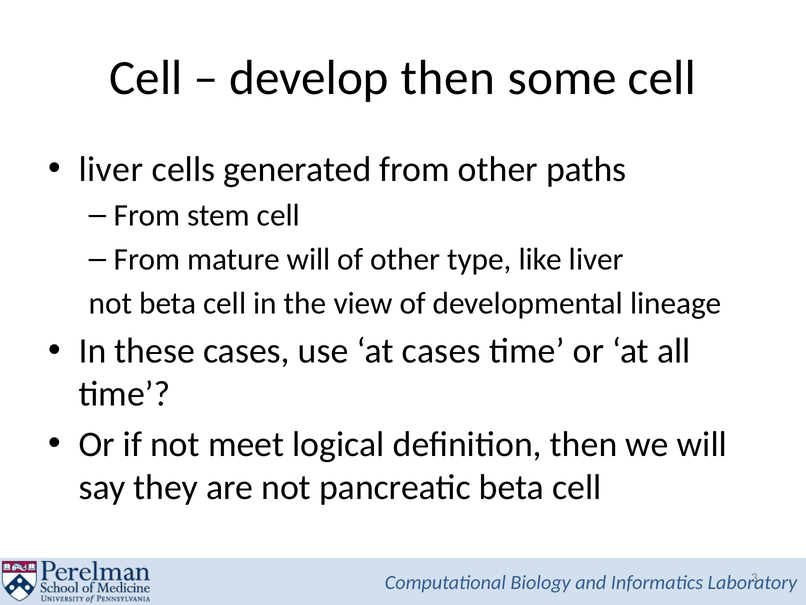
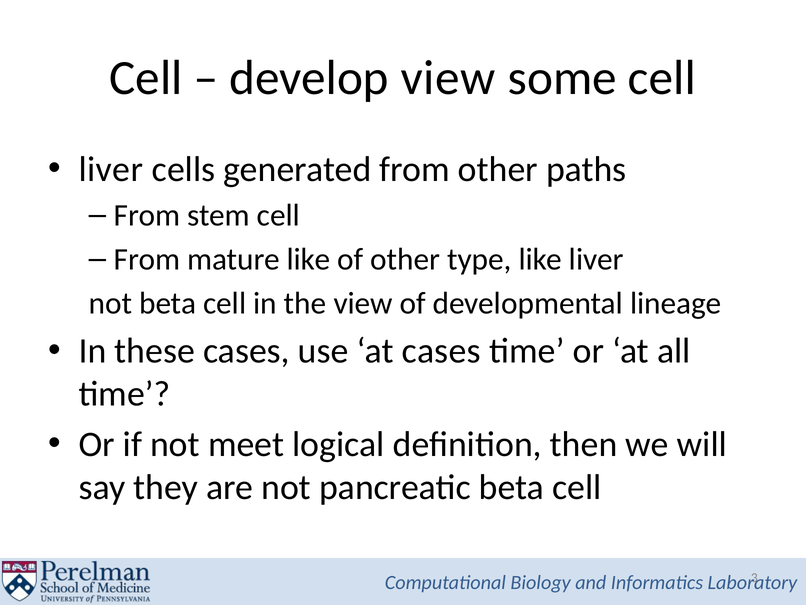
develop then: then -> view (448, 78)
mature will: will -> like (309, 259)
